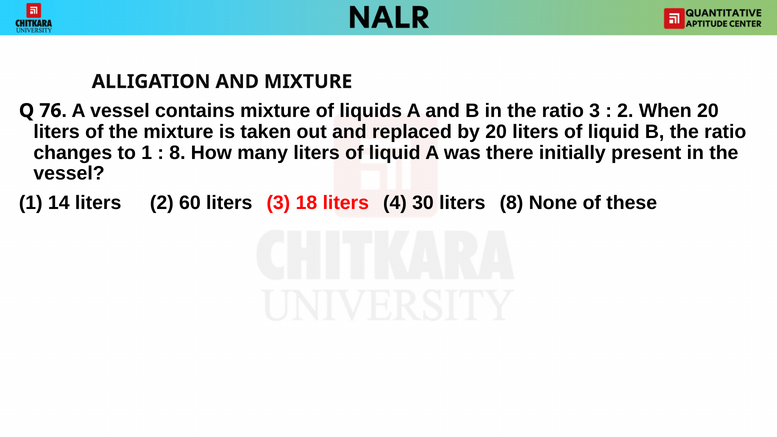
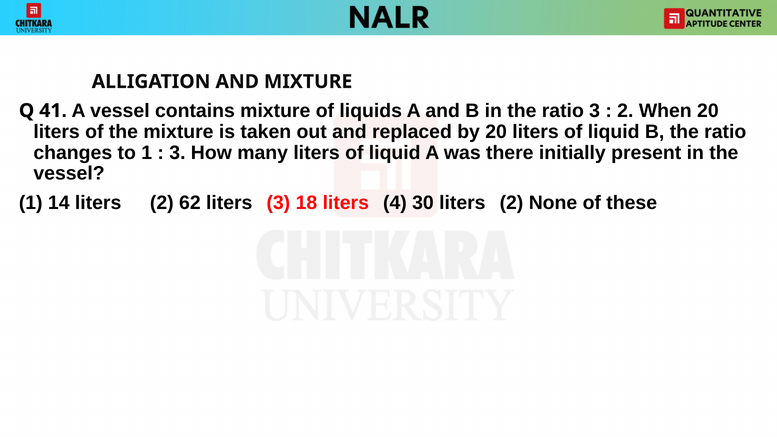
76: 76 -> 41 (50, 111)
8: 8 -> 3 (177, 153)
60: 60 -> 62 (190, 203)
30 liters 8: 8 -> 2 (511, 203)
